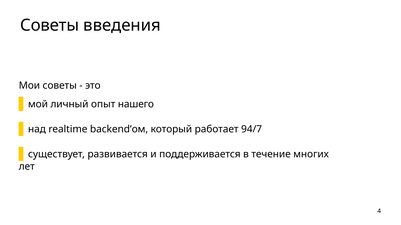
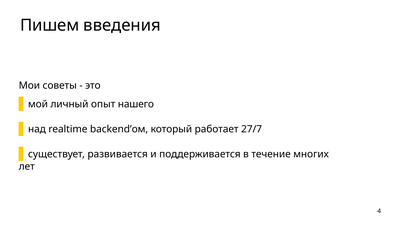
Советы: Советы -> Пишем (50, 25)
94/7: 94/7 -> 27/7 (252, 130)
